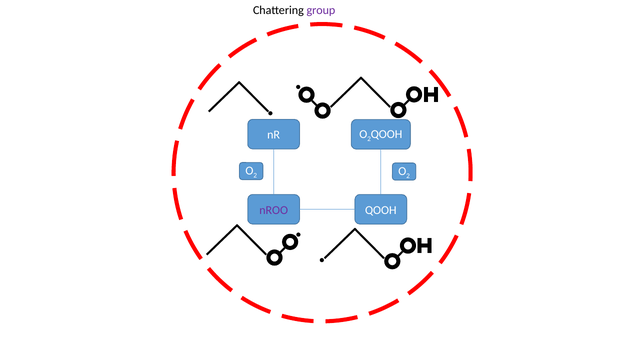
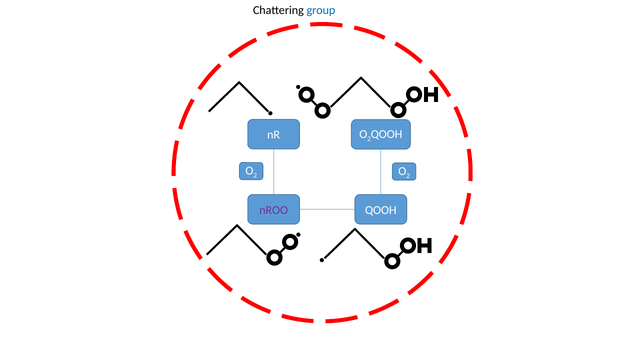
group colour: purple -> blue (321, 10)
